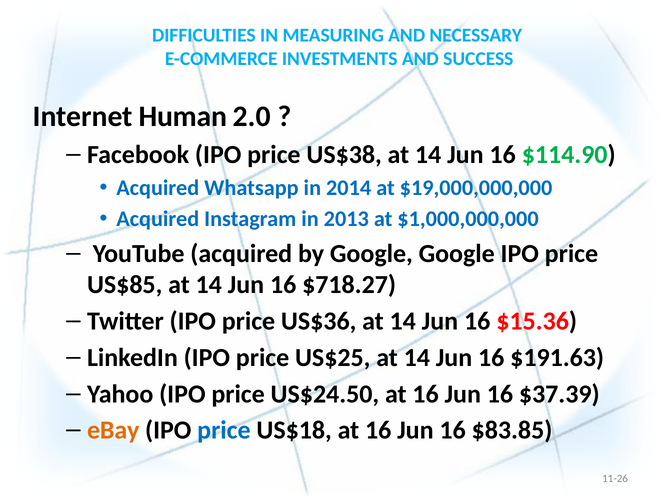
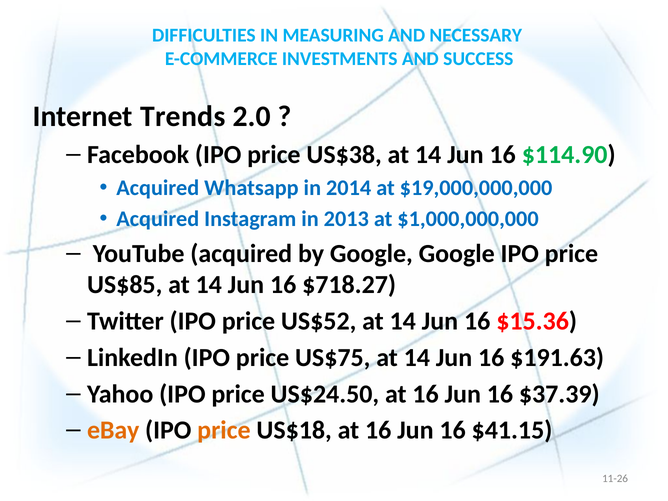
Human: Human -> Trends (183, 116)
US$36: US$36 -> US$52 (319, 321)
US$25: US$25 -> US$75 (333, 358)
price colour: blue -> orange (224, 430)
$83.85: $83.85 -> $41.15 (512, 430)
